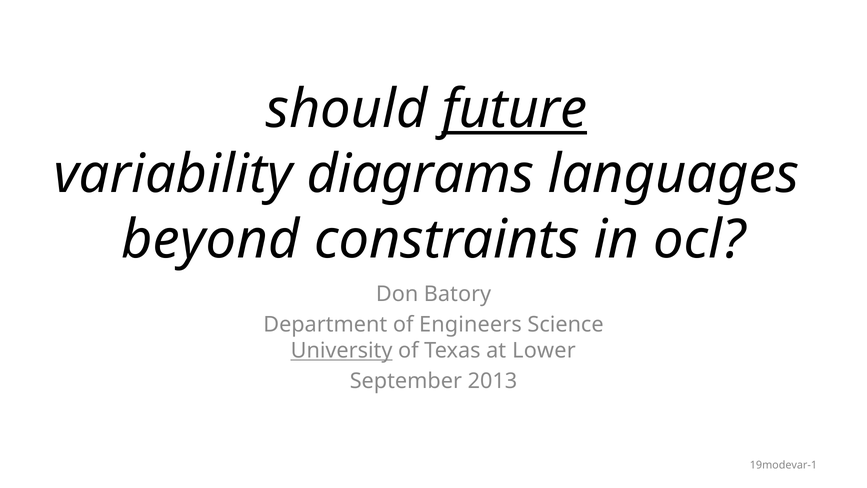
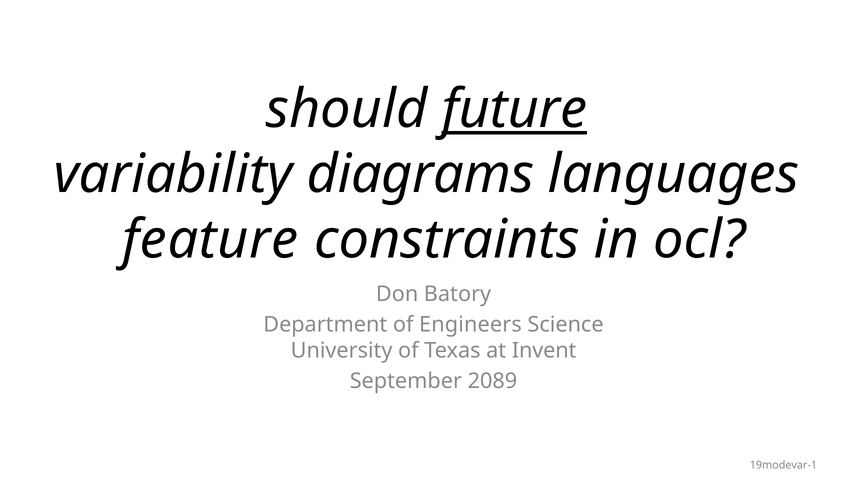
beyond: beyond -> feature (210, 239)
University underline: present -> none (342, 350)
Lower: Lower -> Invent (544, 350)
2013: 2013 -> 2089 (492, 381)
